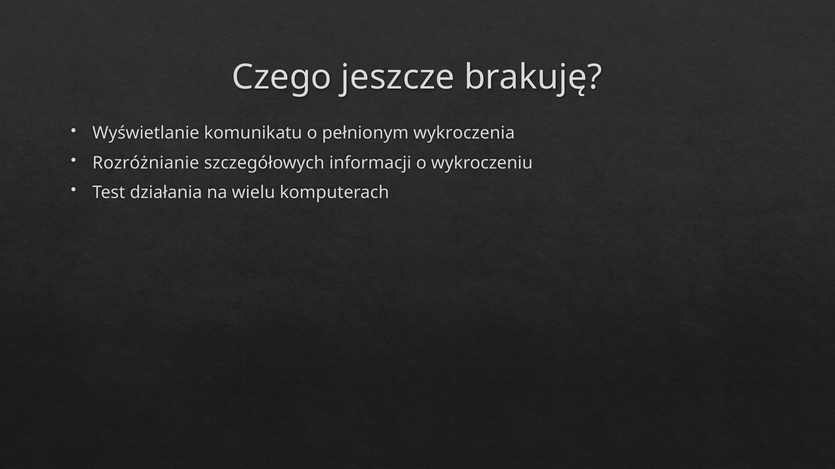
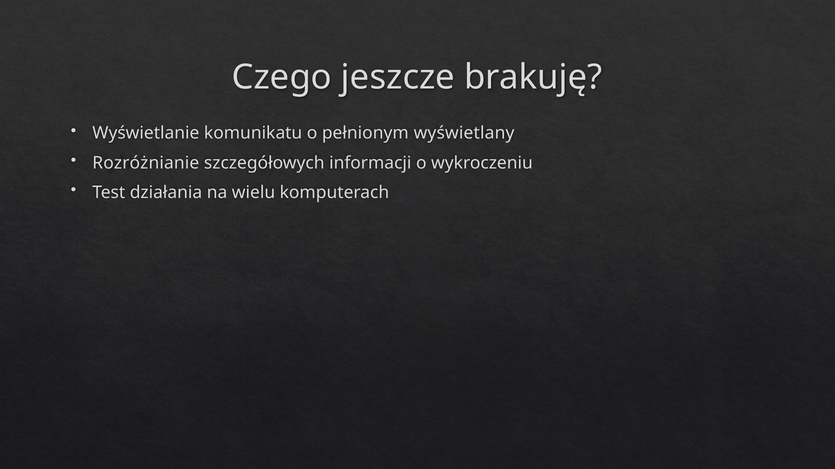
wykroczenia: wykroczenia -> wyświetlany (464, 133)
